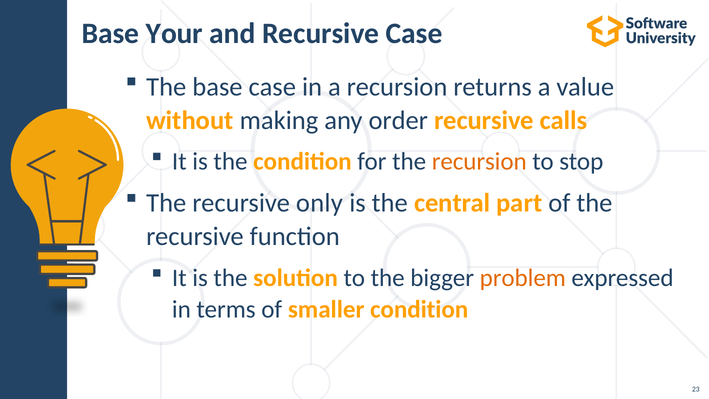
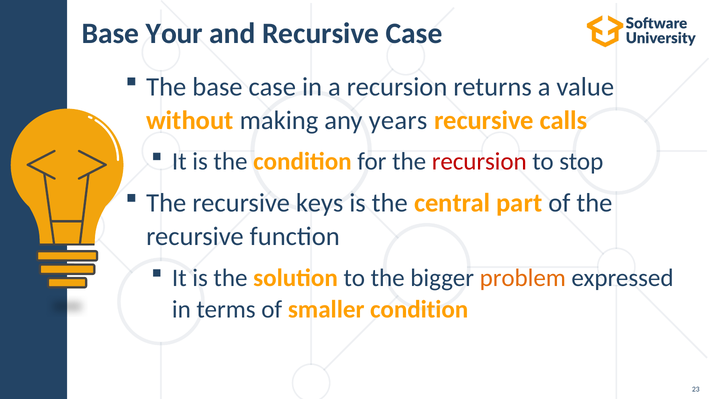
order: order -> years (398, 120)
recursion colour: orange -> red (479, 161)
only: only -> keys (320, 203)
